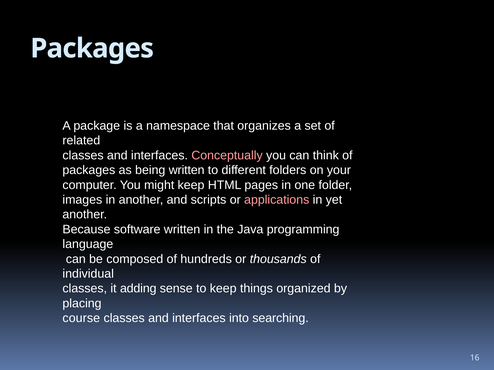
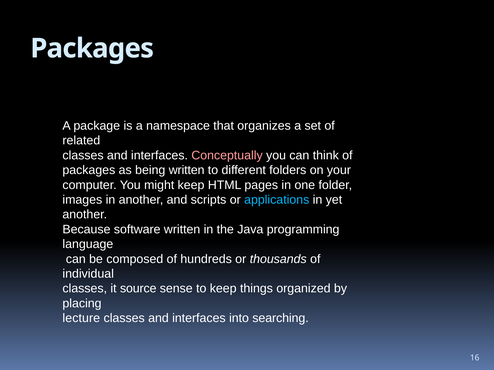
applications colour: pink -> light blue (277, 200)
adding: adding -> source (138, 289)
course: course -> lecture (81, 319)
